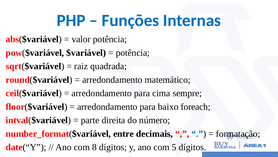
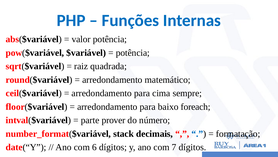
direita: direita -> prover (114, 120)
entre: entre -> stack (124, 133)
8: 8 -> 6 (94, 147)
5: 5 -> 7 (174, 147)
